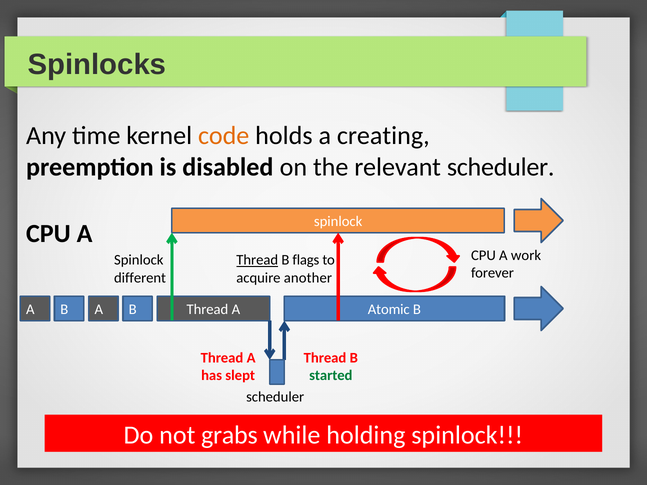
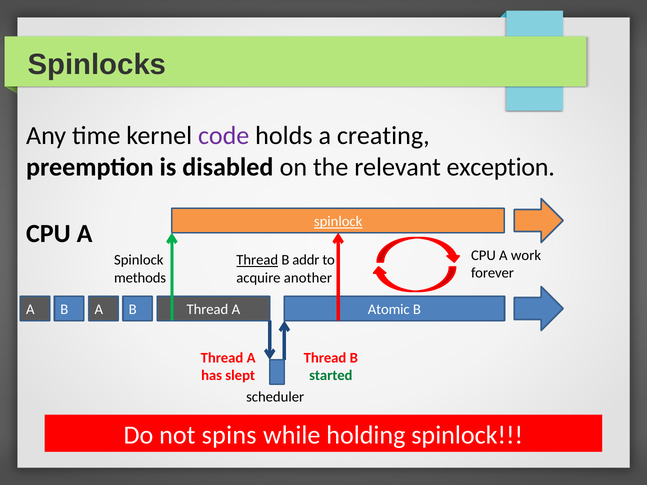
code colour: orange -> purple (224, 136)
relevant scheduler: scheduler -> exception (501, 167)
spinlock underline: none -> present (338, 222)
flags: flags -> addr (306, 260)
different: different -> methods (140, 278)
grabs: grabs -> spins (229, 435)
